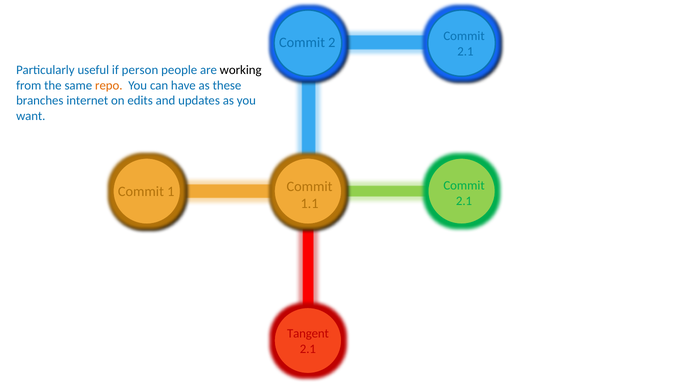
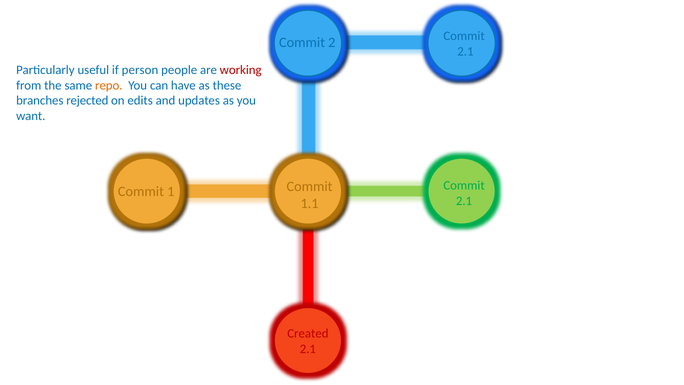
working colour: black -> red (241, 70)
internet: internet -> rejected (87, 101)
Tangent: Tangent -> Created (308, 333)
